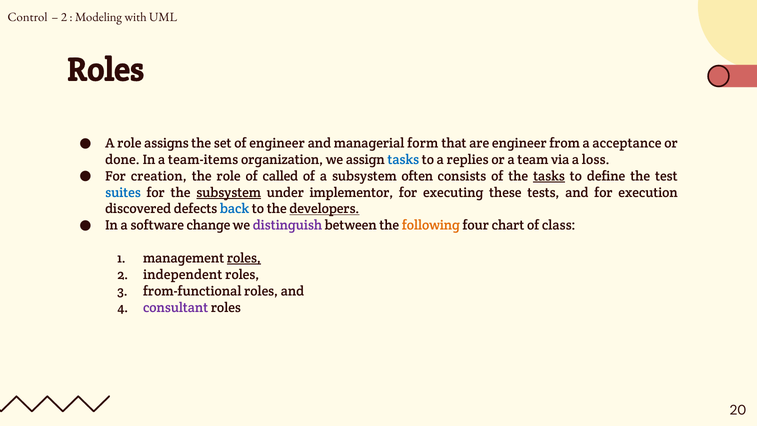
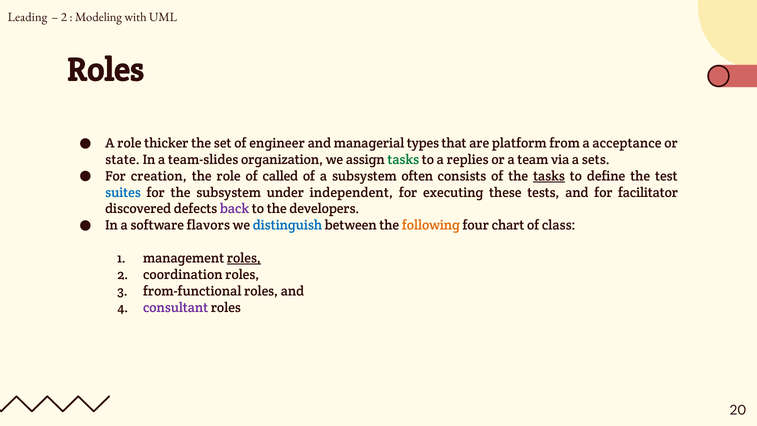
Control: Control -> Leading (27, 17)
assigns: assigns -> thicker (166, 143)
form: form -> types (423, 143)
are engineer: engineer -> platform (519, 143)
done: done -> state (122, 160)
team-items: team-items -> team-slides (203, 160)
tasks colour: blue -> green (403, 160)
loss: loss -> sets (596, 160)
subsystem underline: present -> none (229, 192)
implementor: implementor -> independent (351, 192)
execution: execution -> facilitator (648, 192)
back colour: blue -> purple (235, 209)
developers underline: present -> none (324, 209)
change: change -> flavors (208, 225)
distinguish colour: purple -> blue (287, 225)
independent: independent -> coordination (183, 275)
